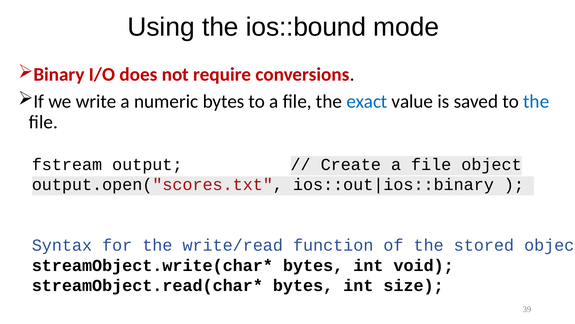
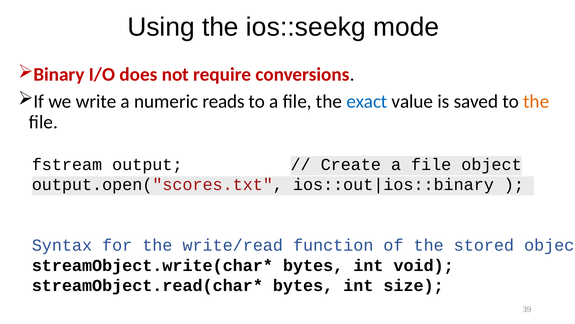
ios::bound: ios::bound -> ios::seekg (306, 27)
numeric bytes: bytes -> reads (224, 101)
the colour: blue -> orange (536, 101)
